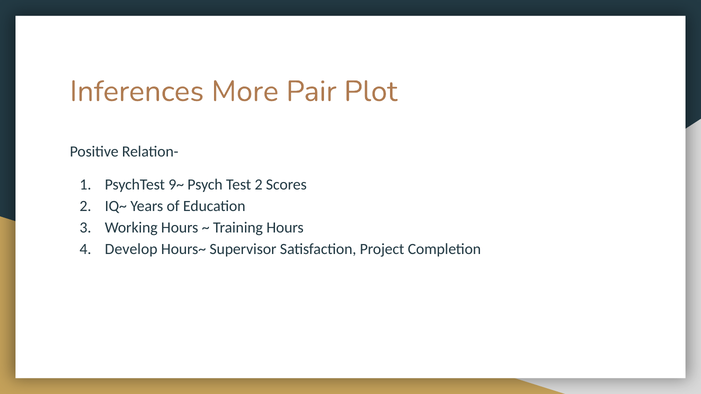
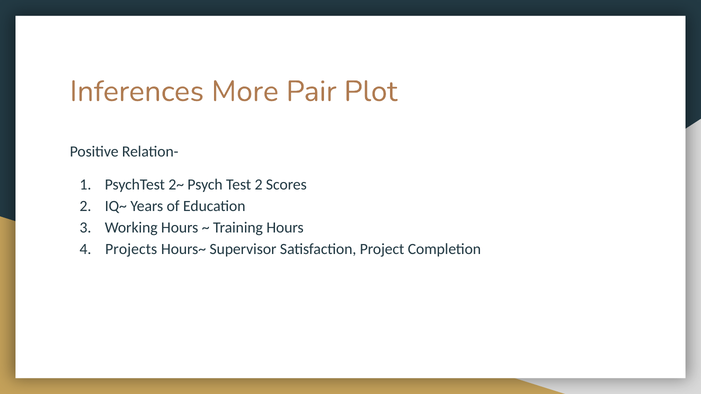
9~: 9~ -> 2~ (176, 185)
Develop: Develop -> Projects (131, 249)
